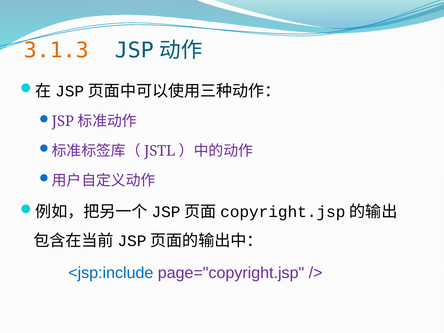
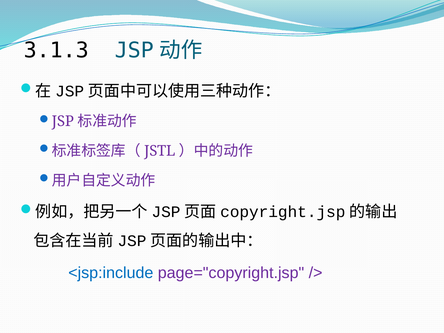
3.1.3 colour: orange -> black (56, 50)
